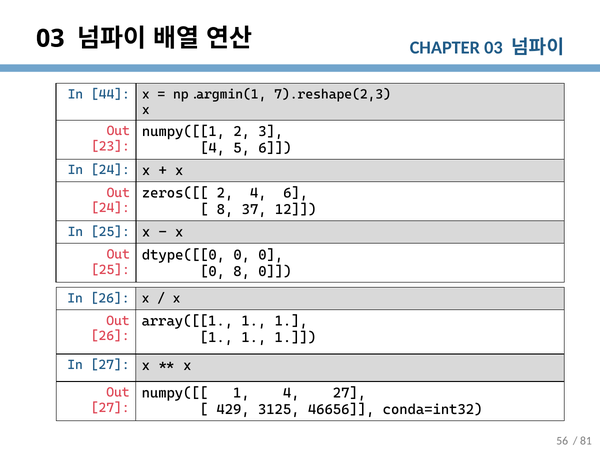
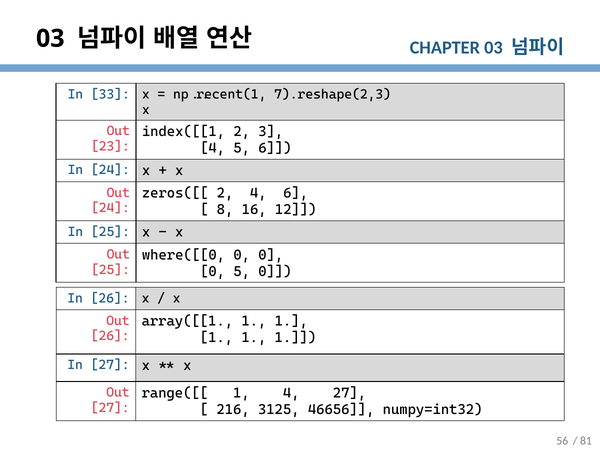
44: 44 -> 33 (110, 94)
np.argmin(1: np.argmin(1 -> np.recent(1 (220, 94)
numpy([[1: numpy([[1 -> index([[1 (183, 132)
37: 37 -> 16 (254, 210)
dtype([[0: dtype([[0 -> where([[0 (183, 255)
0 8: 8 -> 5 (242, 271)
numpy([[: numpy([[ -> range([[ (175, 393)
429: 429 -> 216 (233, 410)
conda=int32: conda=int32 -> numpy=int32 (433, 410)
